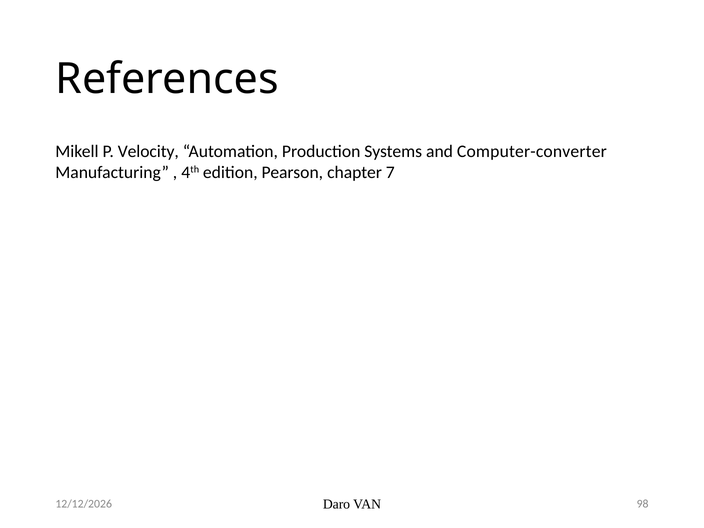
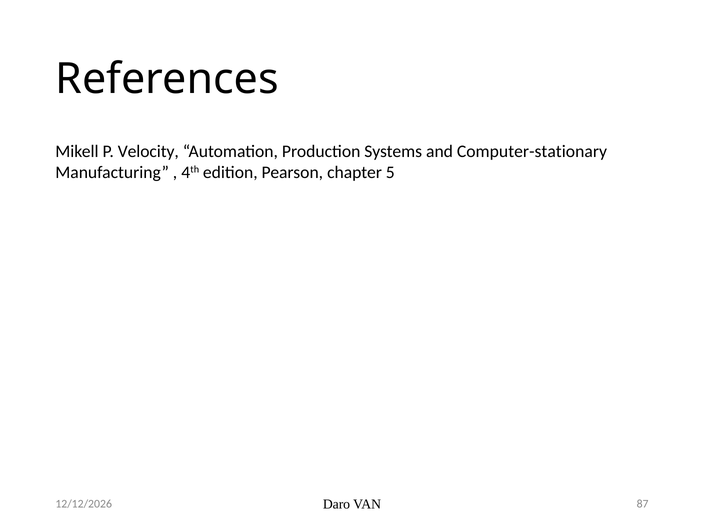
Computer-converter: Computer-converter -> Computer-stationary (532, 151)
7: 7 -> 5 (390, 172)
98: 98 -> 87 (643, 504)
